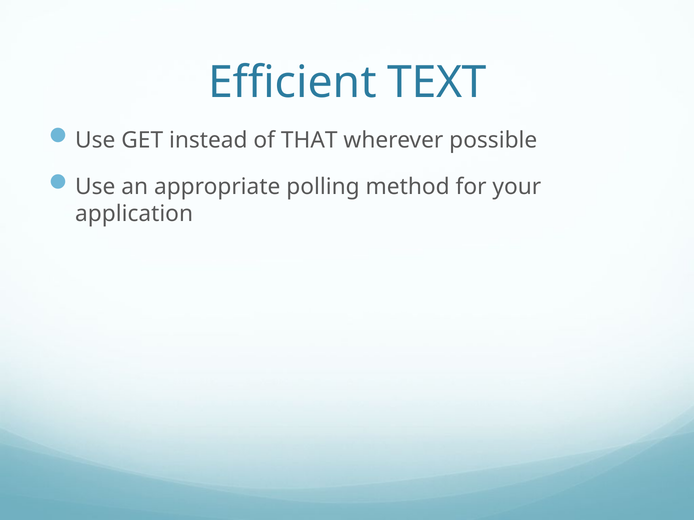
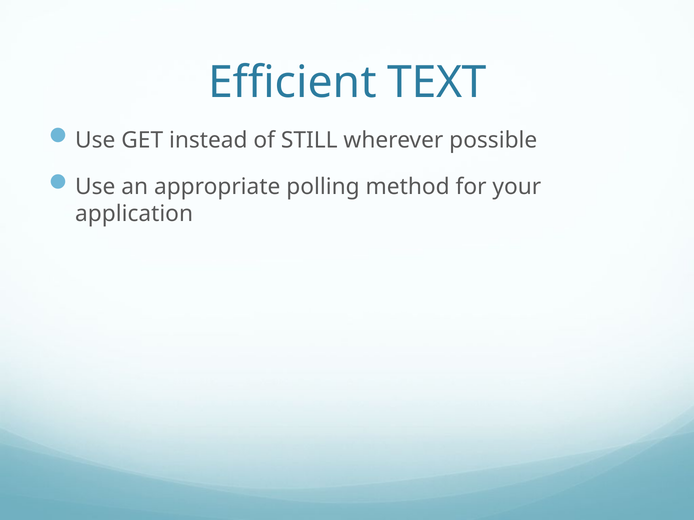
THAT: THAT -> STILL (309, 140)
